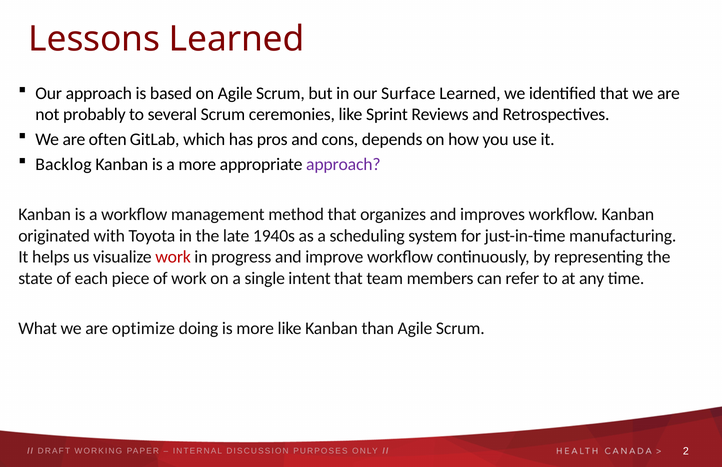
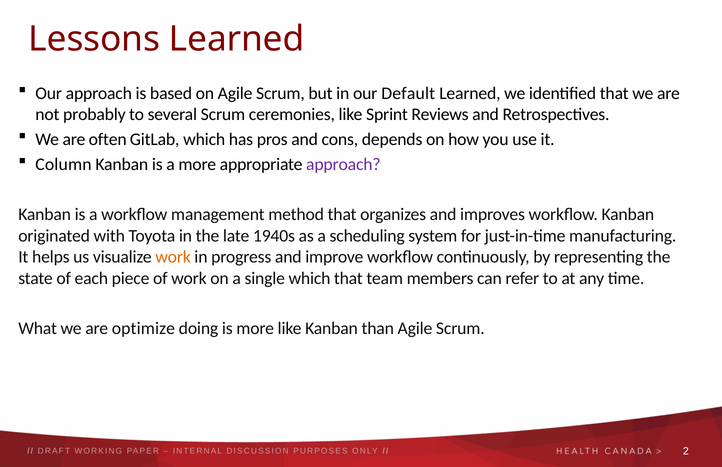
Surface: Surface -> Default (408, 93)
Backlog: Backlog -> Column (63, 165)
work colour: red -> orange (173, 257)
single intent: intent -> which (310, 278)
